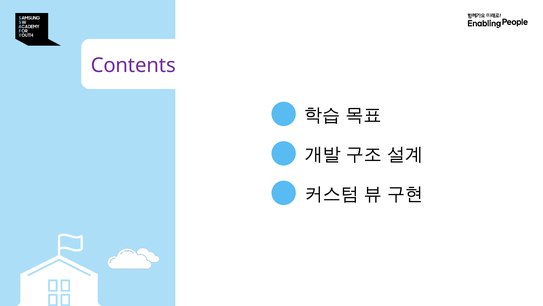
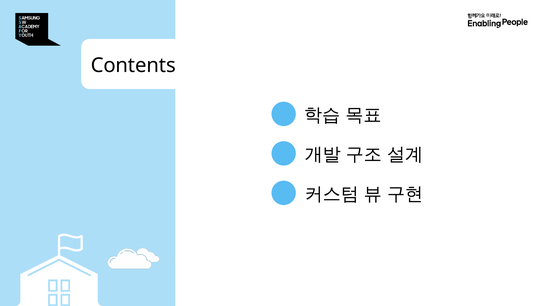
Contents colour: purple -> black (133, 65)
